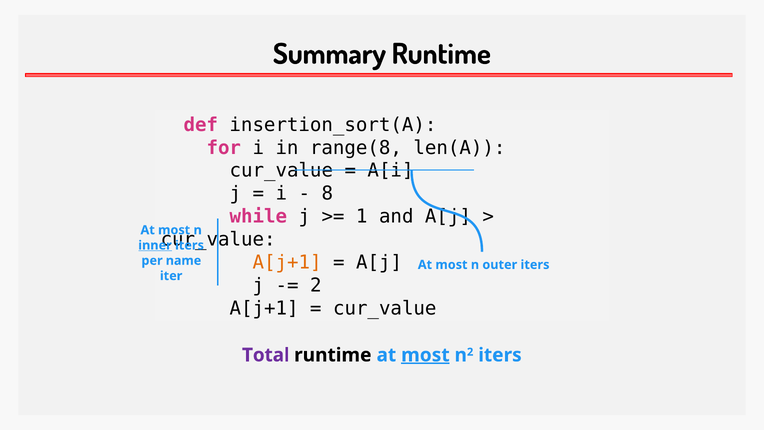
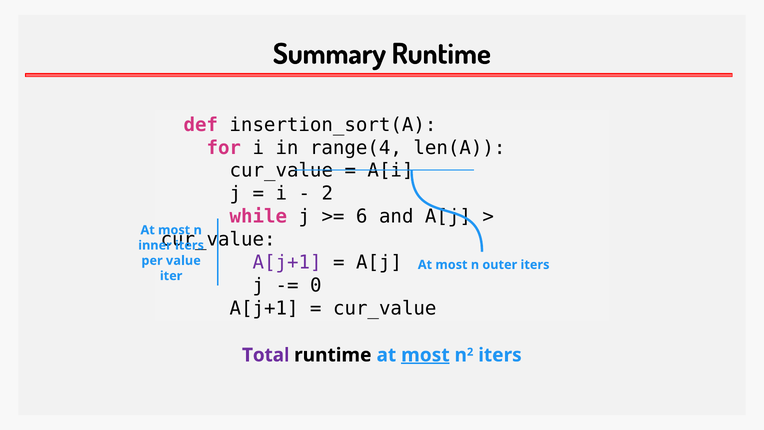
range(8: range(8 -> range(4 (356, 148)
8: 8 -> 2 (327, 193)
1: 1 -> 6 (362, 216)
inner underline: present -> none (155, 245)
A[j+1 colour: orange -> purple (287, 262)
name: name -> value (183, 260)
2: 2 -> 0 (316, 285)
